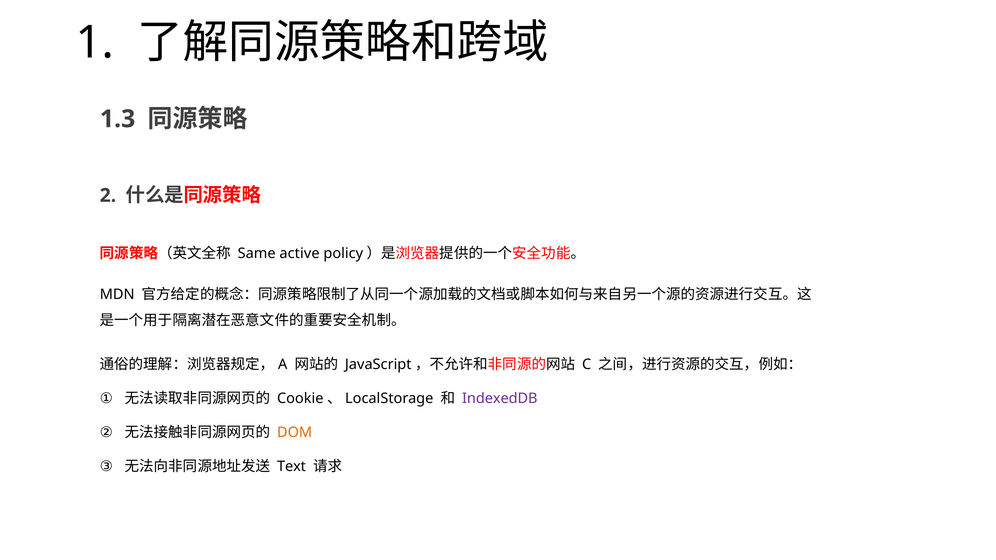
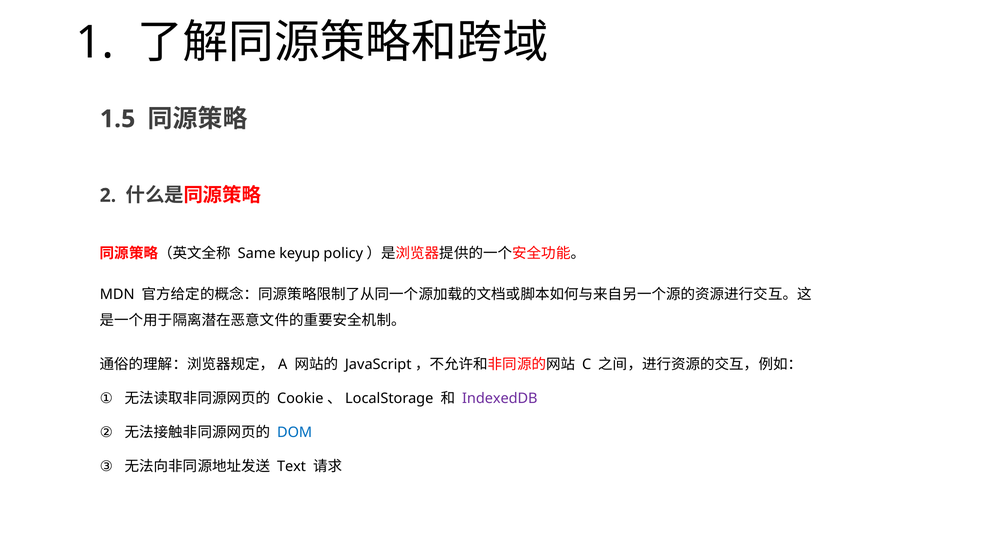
1.3: 1.3 -> 1.5 (118, 119)
active: active -> keyup (300, 254)
DOM colour: orange -> blue (295, 433)
